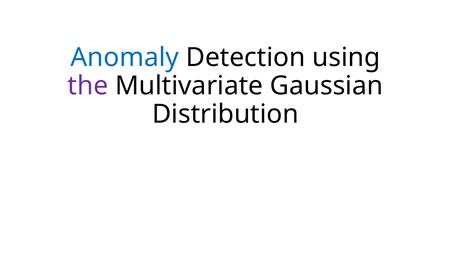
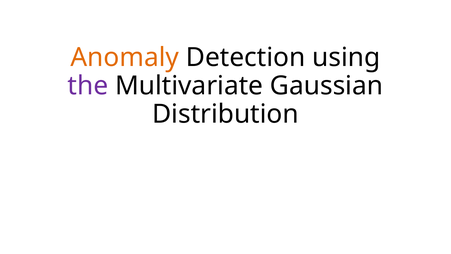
Anomaly colour: blue -> orange (125, 57)
